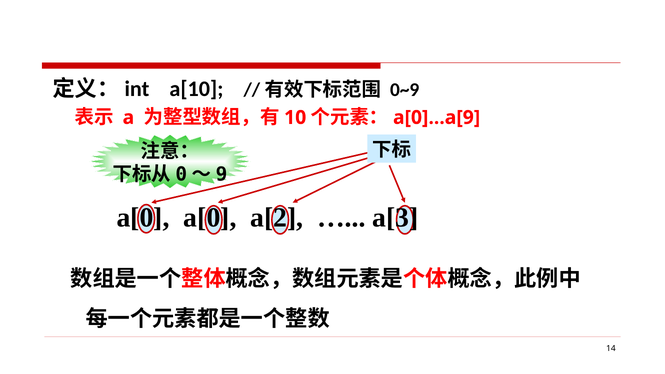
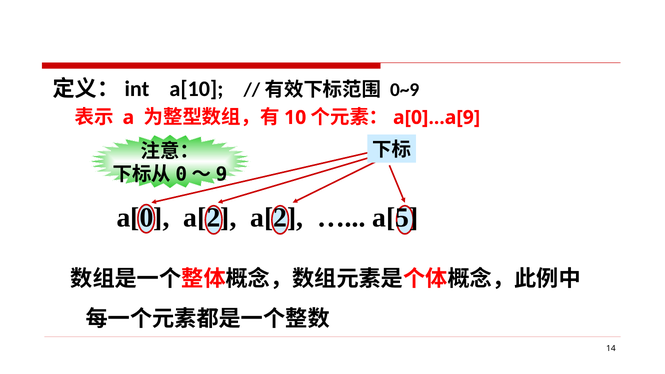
a[0 a[0: a[0 -> a[2 (210, 218)
a[3: a[3 -> a[5 (395, 218)
